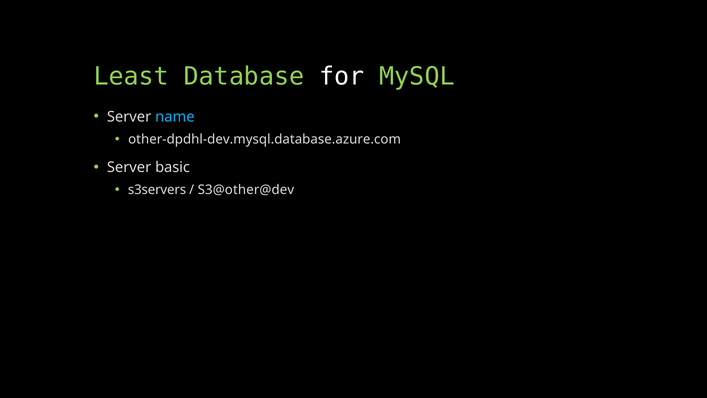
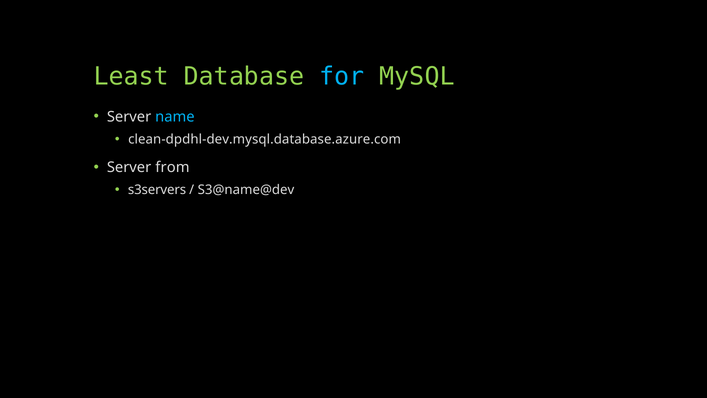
for colour: white -> light blue (342, 76)
other-dpdhl-dev.mysql.database.azure.com: other-dpdhl-dev.mysql.database.azure.com -> clean-dpdhl-dev.mysql.database.azure.com (265, 139)
basic: basic -> from (172, 167)
S3@other@dev: S3@other@dev -> S3@name@dev (246, 190)
